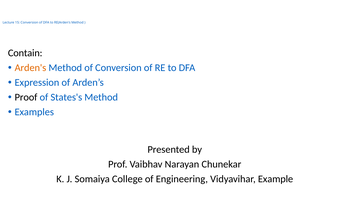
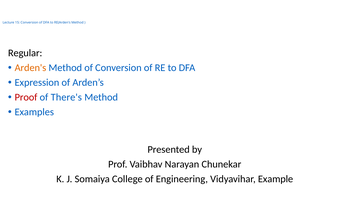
Contain: Contain -> Regular (25, 53)
Proof colour: black -> red (26, 98)
States's: States's -> There's (66, 98)
